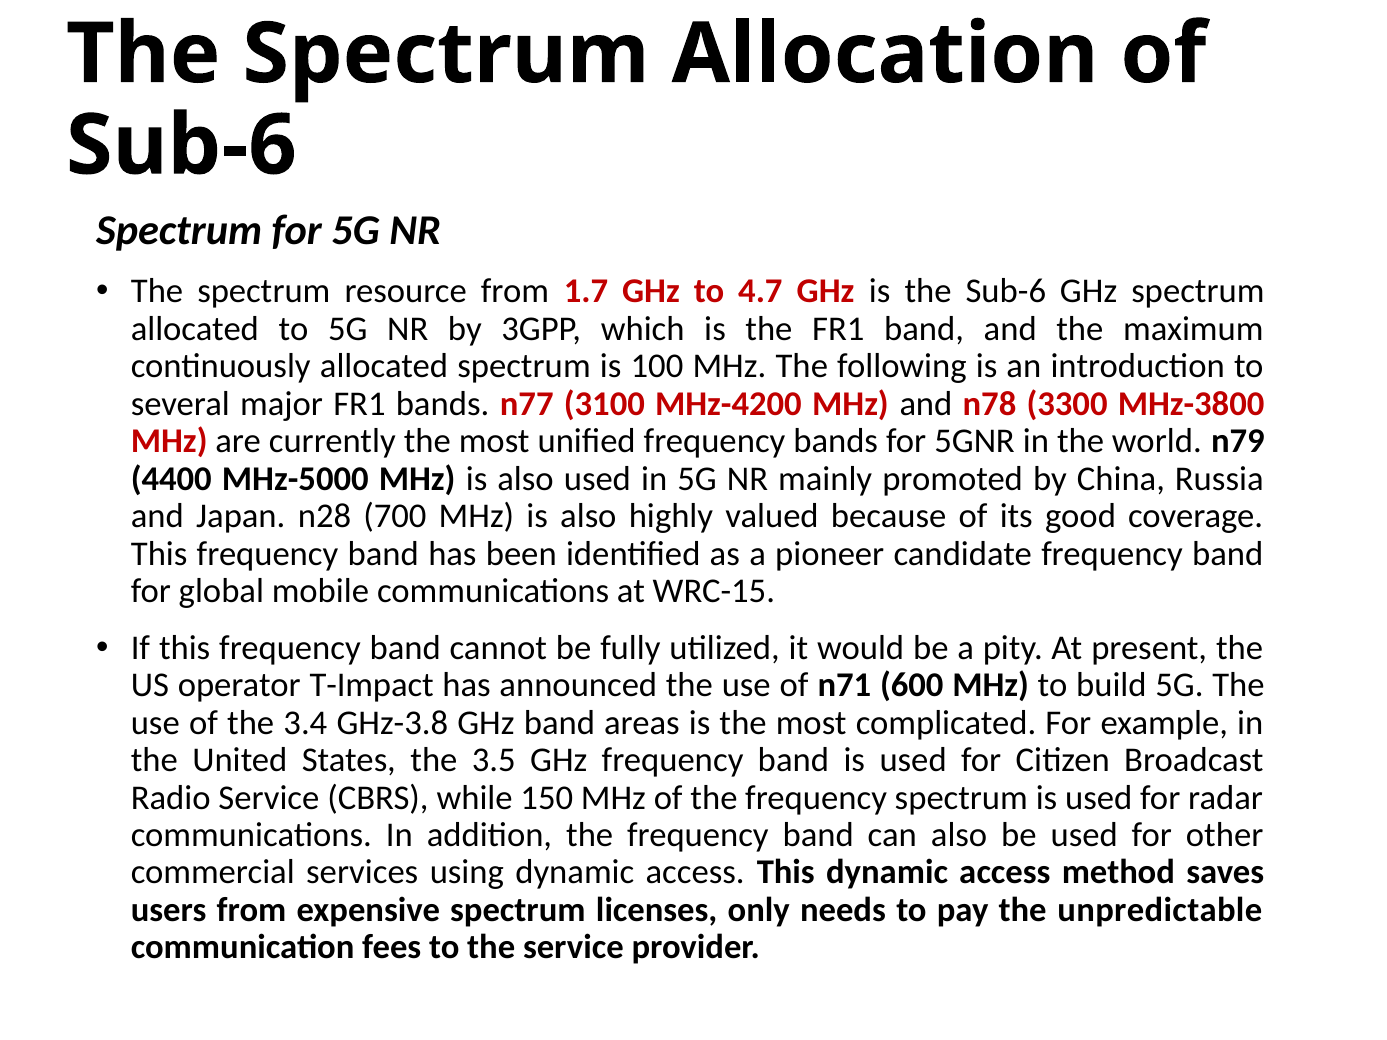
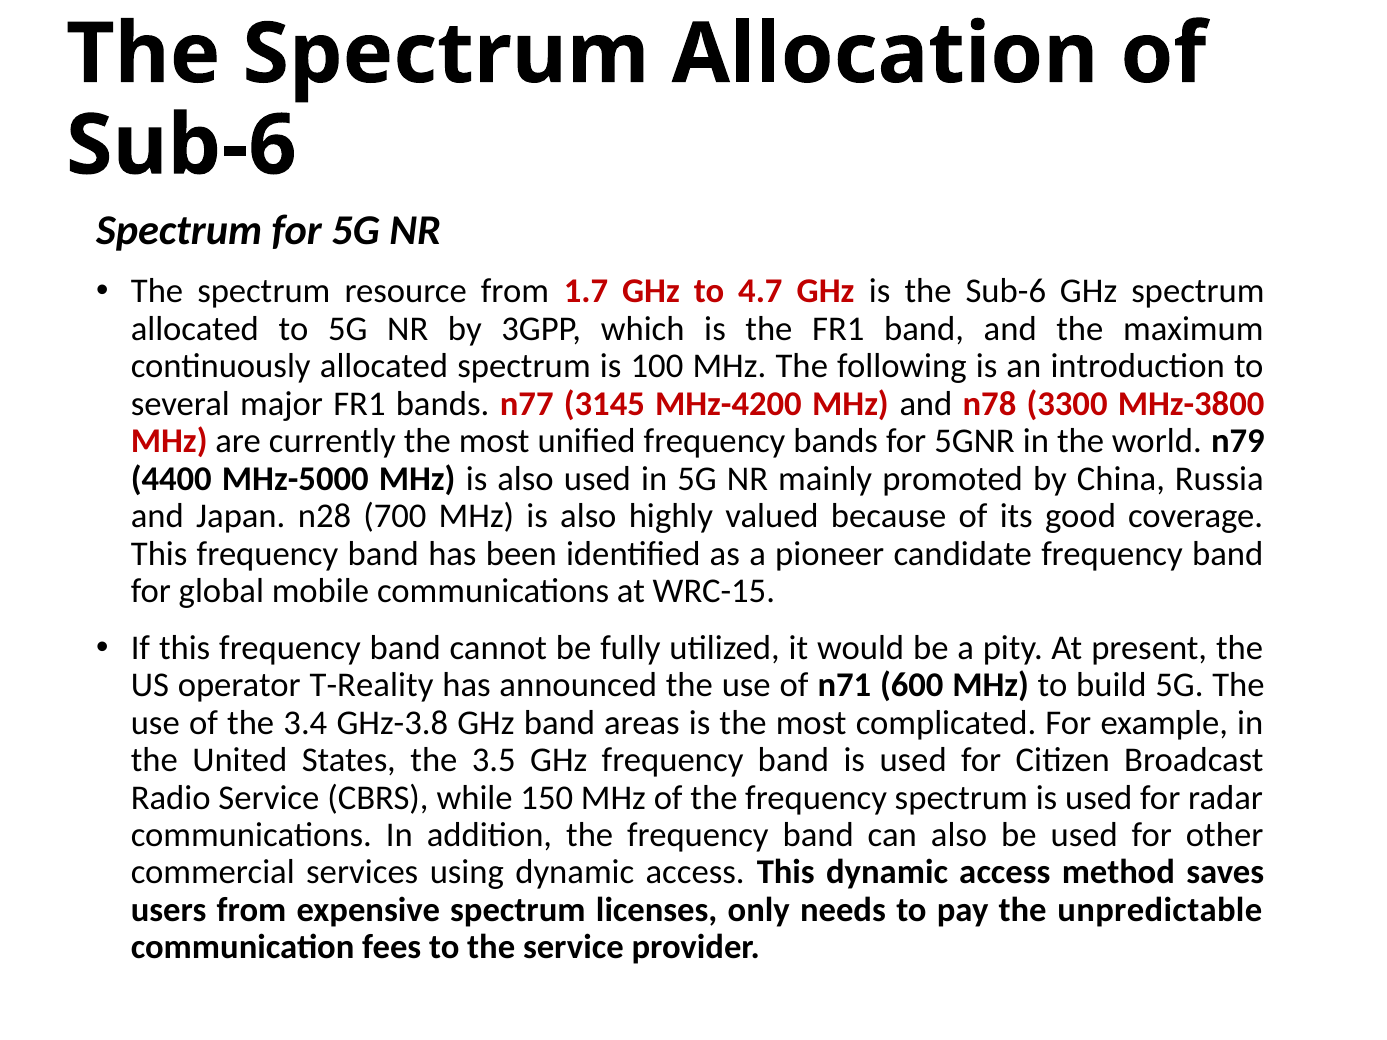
3100: 3100 -> 3145 (604, 404)
T-Impact: T-Impact -> T-Reality (372, 685)
